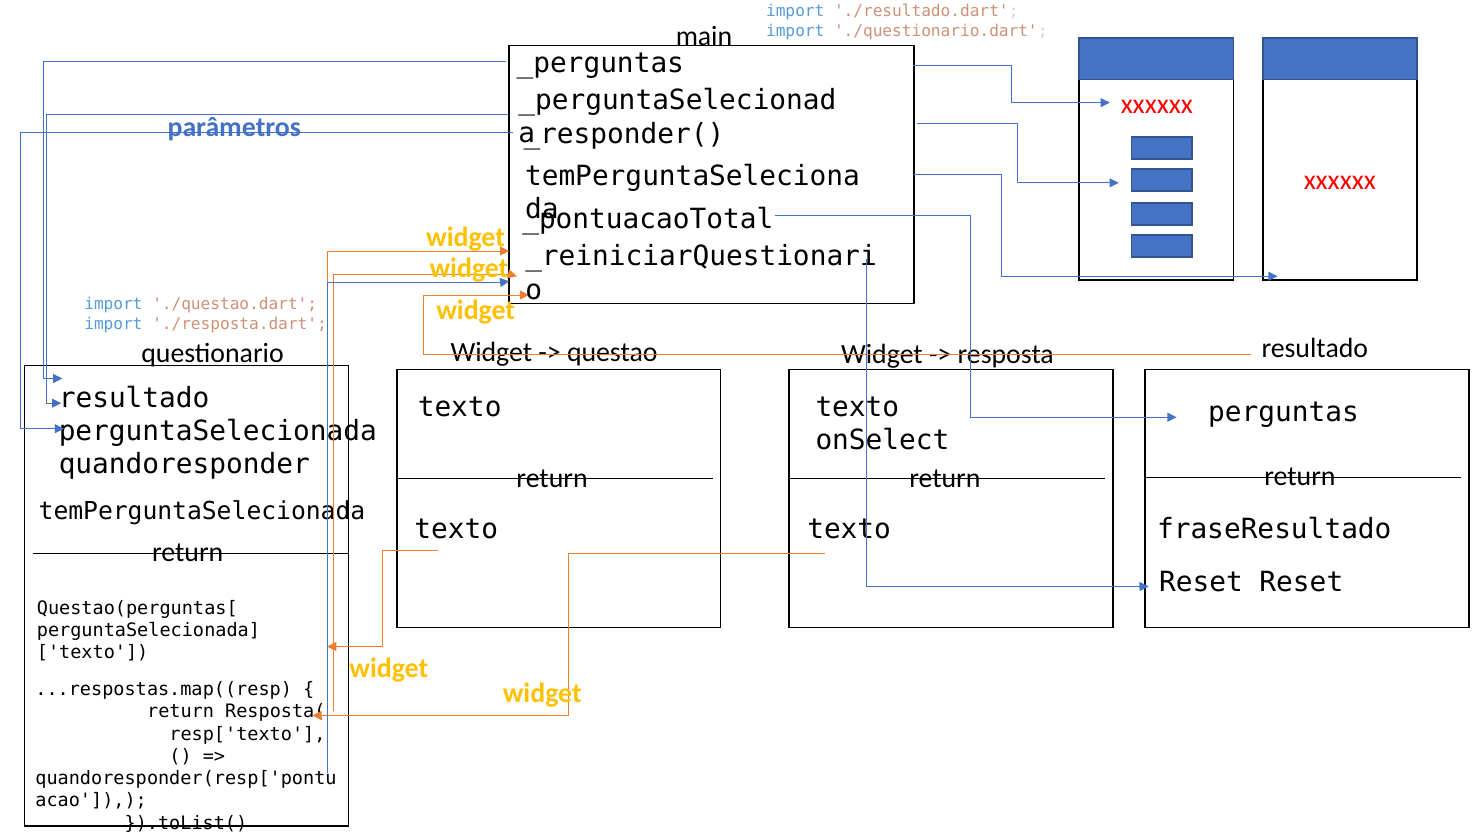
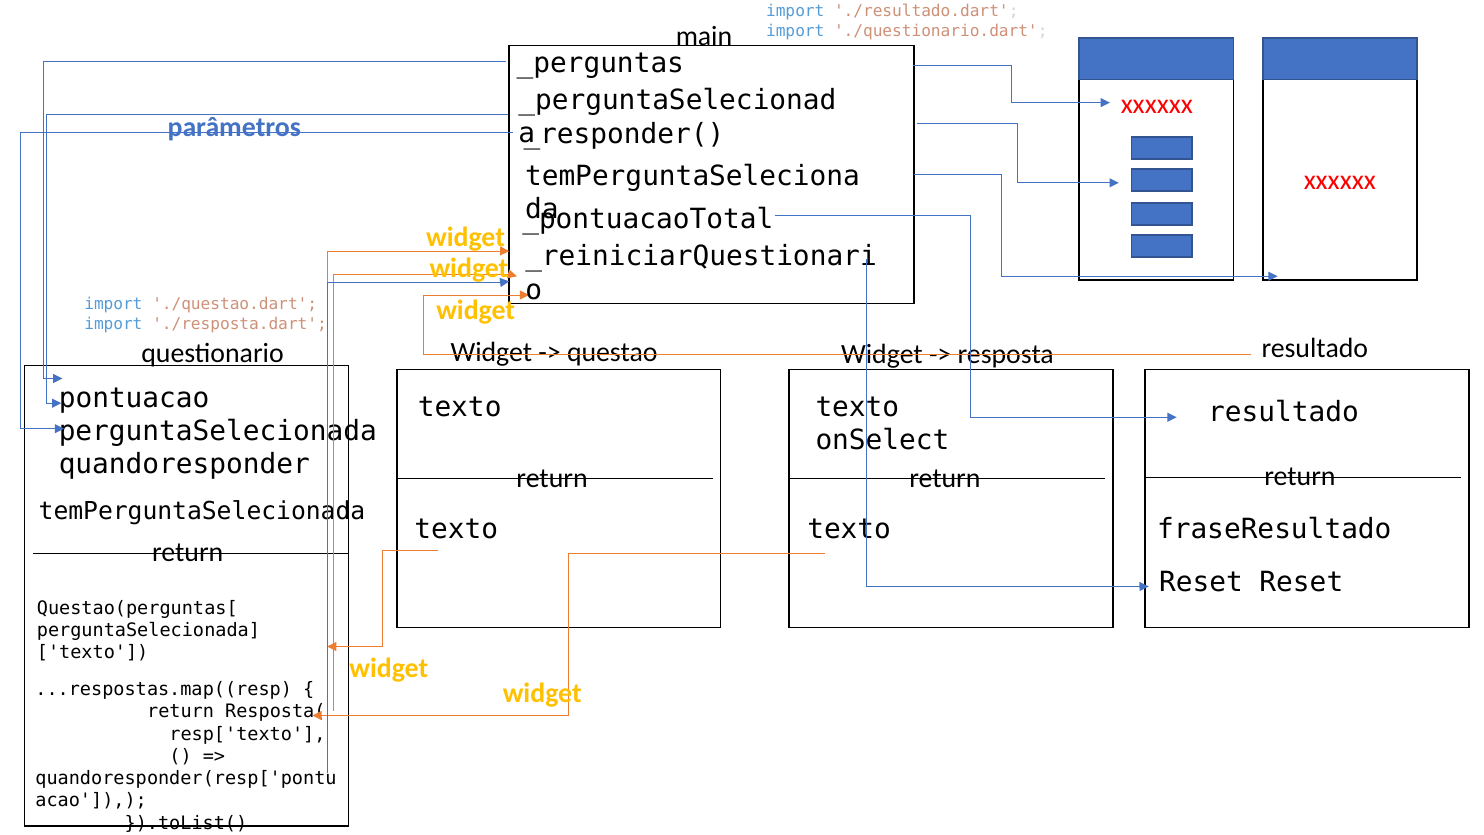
resultado: resultado -> pontuacao (134, 398)
perguntas: perguntas -> resultado (1284, 413)
